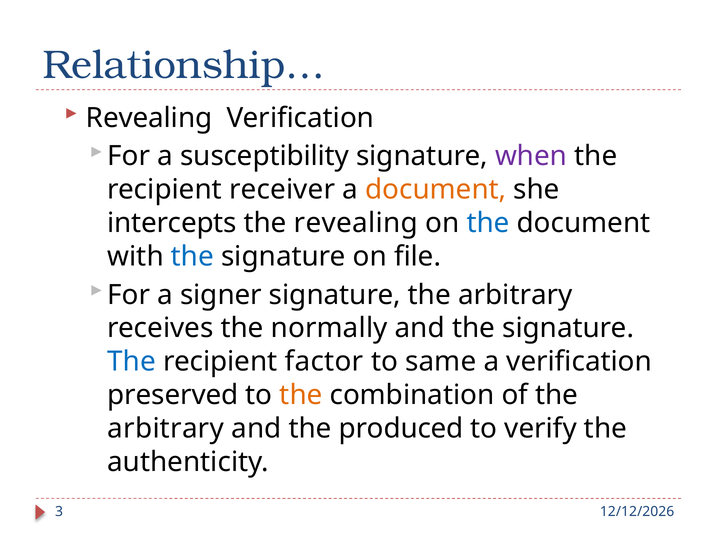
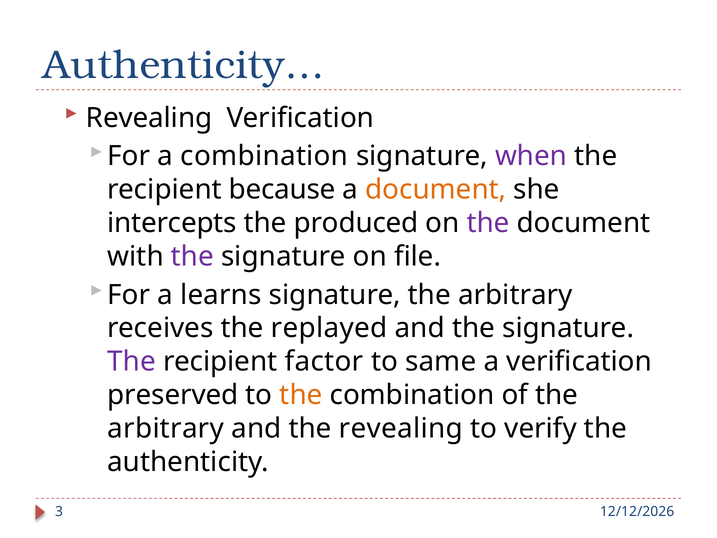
Relationship…: Relationship… -> Authenticity… (184, 65)
a susceptibility: susceptibility -> combination (264, 156)
receiver: receiver -> because (282, 190)
the revealing: revealing -> produced (356, 223)
the colour: blue -> purple (488, 223)
the colour: blue -> purple (192, 256)
signer: signer -> learns (221, 295)
normally: normally -> replayed (329, 328)
The colour: blue -> purple (132, 361)
the produced: produced -> revealing (401, 428)
